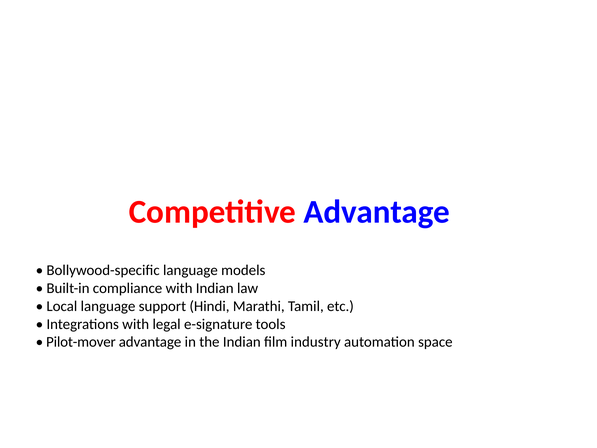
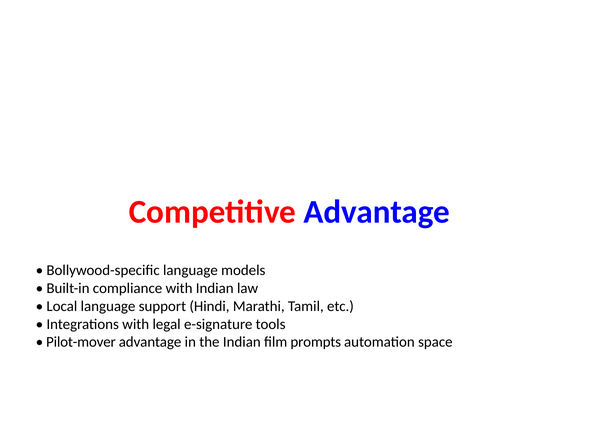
industry: industry -> prompts (316, 342)
